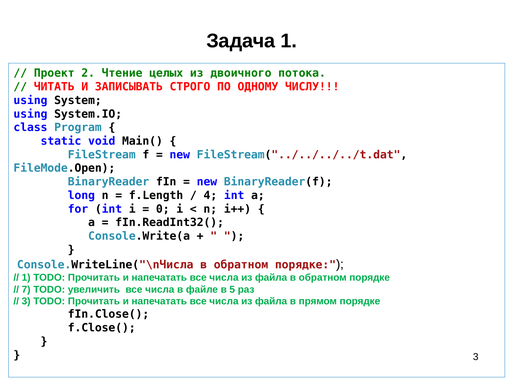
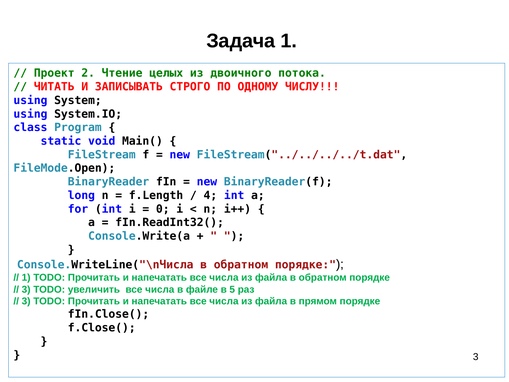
7: 7 -> 3 (26, 289)
